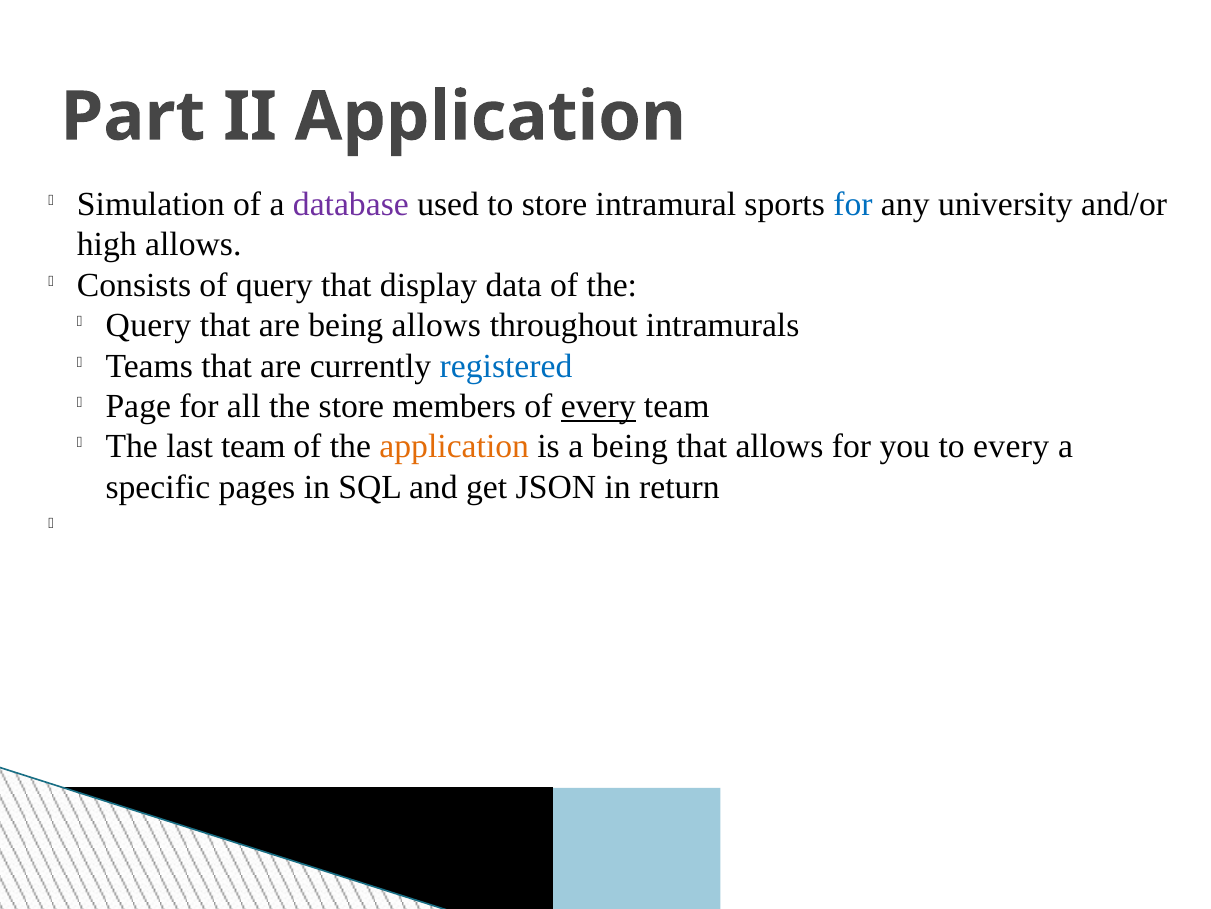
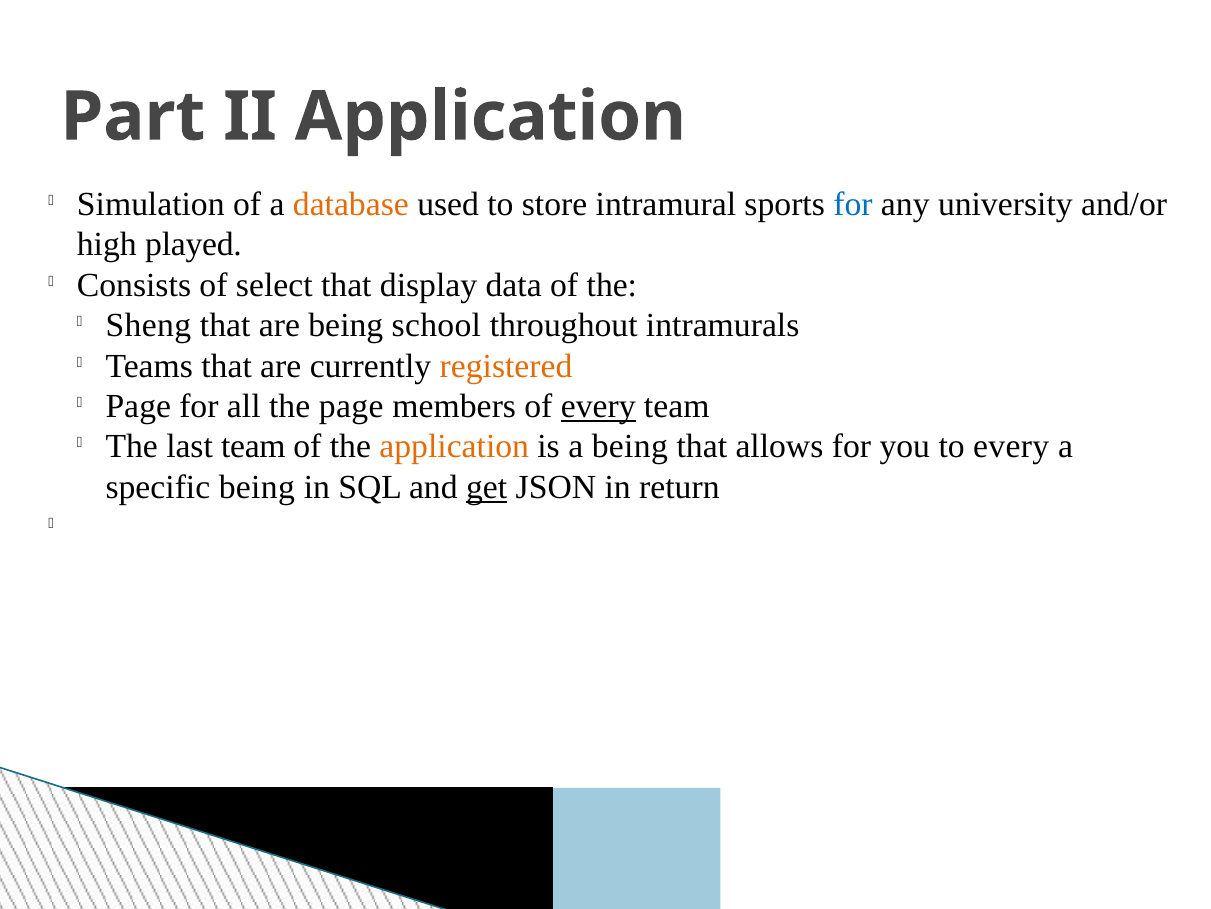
database colour: purple -> orange (351, 204)
high allows: allows -> played (193, 245)
of query: query -> select (274, 285)
Query: Query -> Sheng (148, 325)
being allows: allows -> school (436, 325)
registered colour: blue -> orange (506, 366)
the store: store -> page (351, 406)
specific pages: pages -> being (257, 487)
get underline: none -> present (487, 487)
